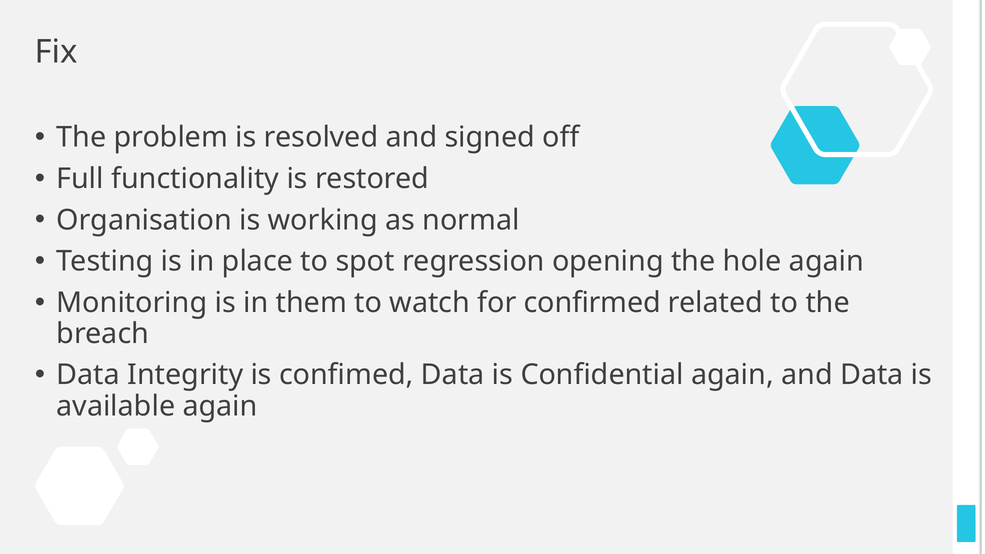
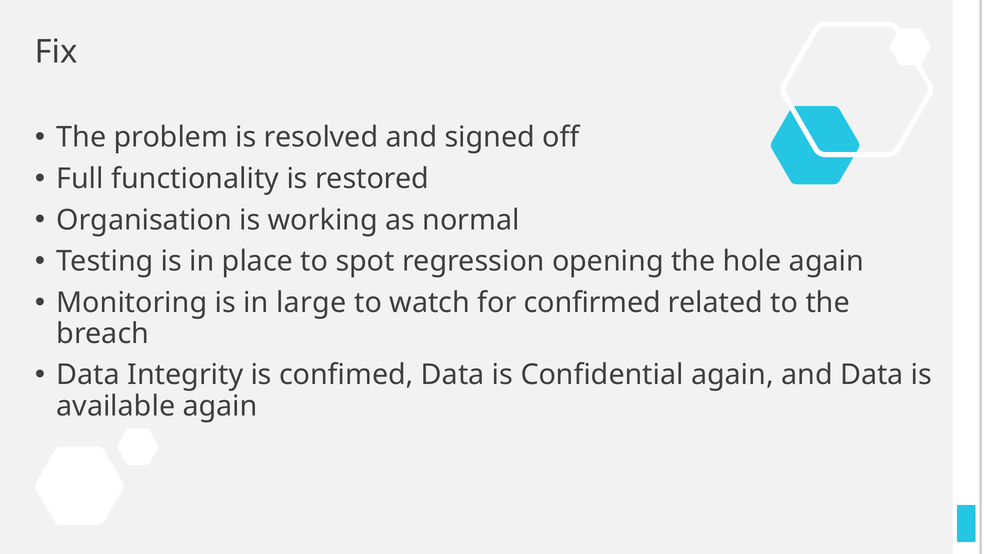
them: them -> large (311, 303)
